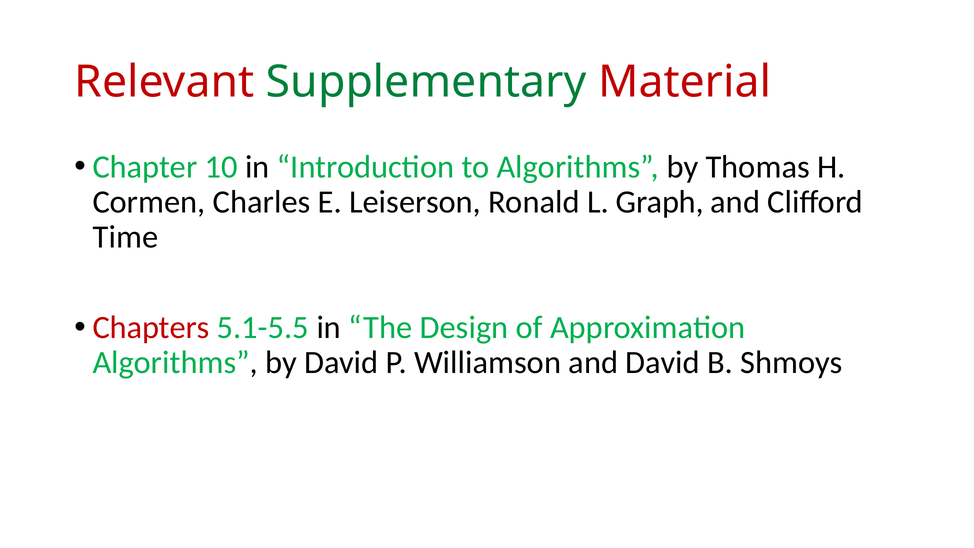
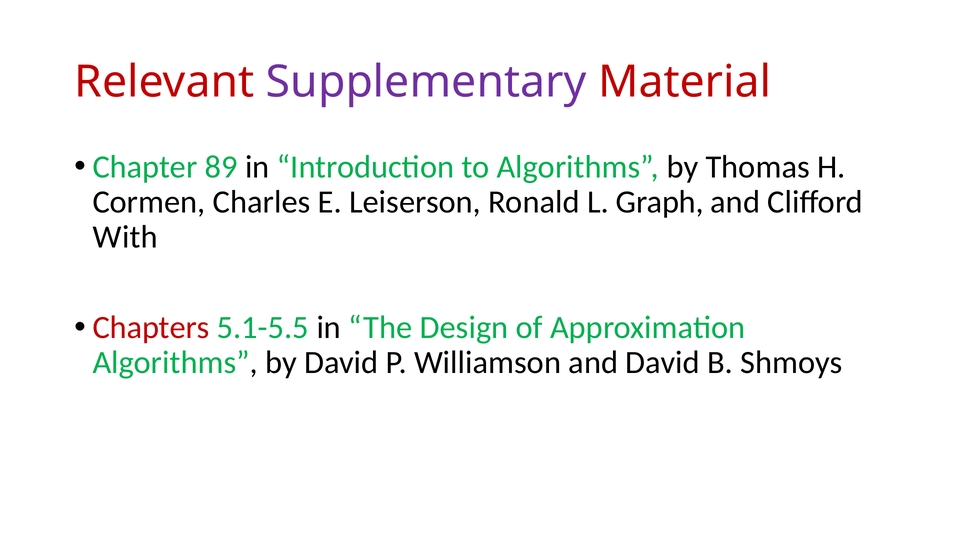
Supplementary colour: green -> purple (426, 82)
10: 10 -> 89 (221, 167)
Time: Time -> With (125, 237)
